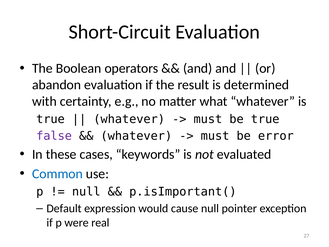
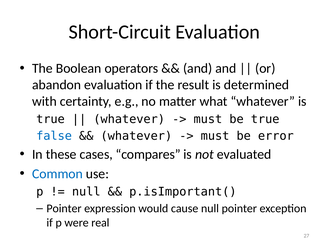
false colour: purple -> blue (54, 136)
keywords: keywords -> compares (148, 154)
Default: Default -> Pointer (64, 208)
